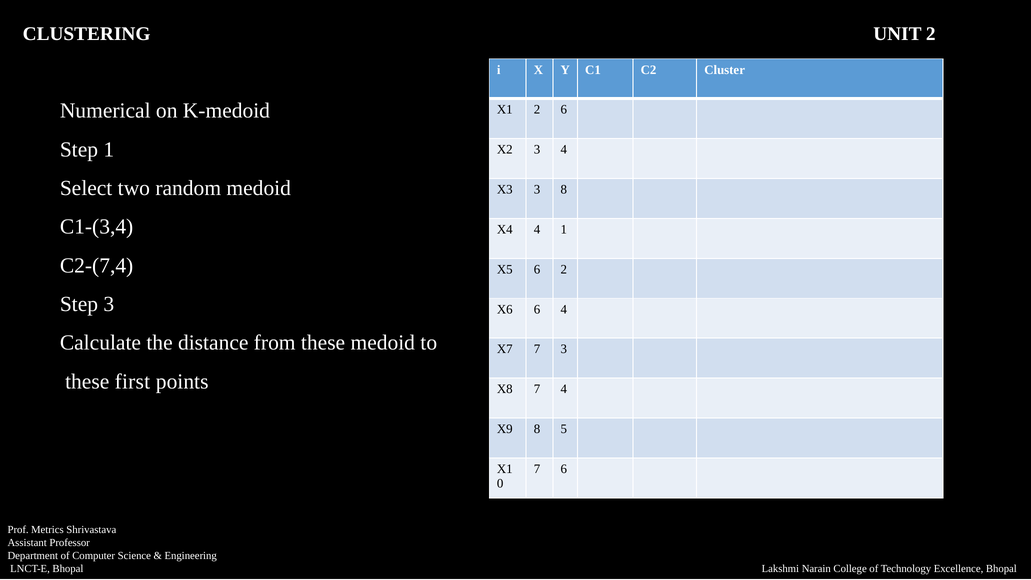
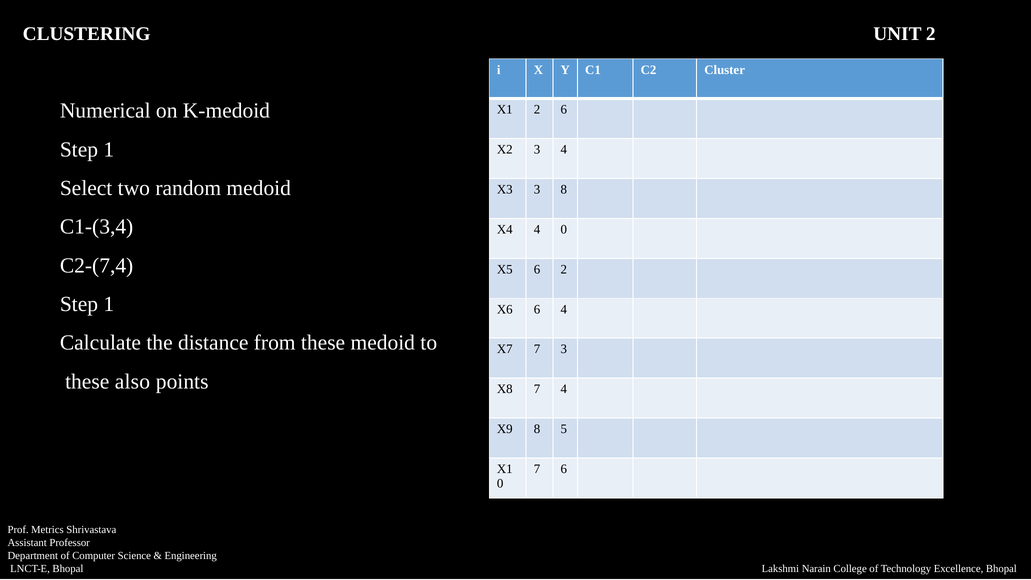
4 1: 1 -> 0 (564, 229)
3: 3 -> 1 (109, 304)
first: first -> also (132, 381)
